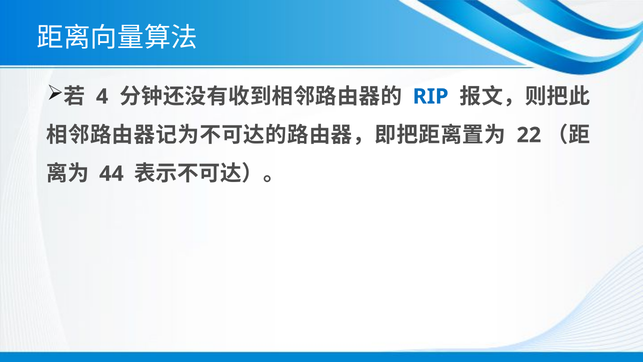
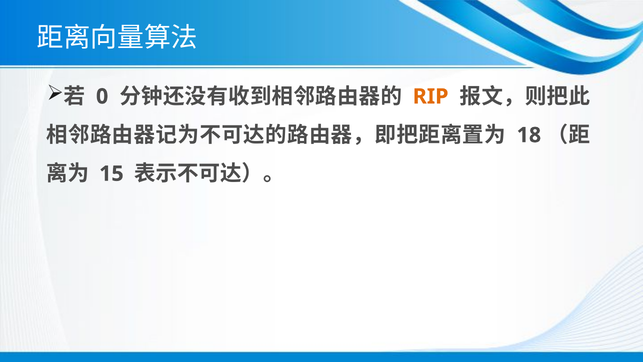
4: 4 -> 0 (102, 96)
RIP colour: blue -> orange (431, 96)
22: 22 -> 18 (529, 135)
44: 44 -> 15 (111, 174)
